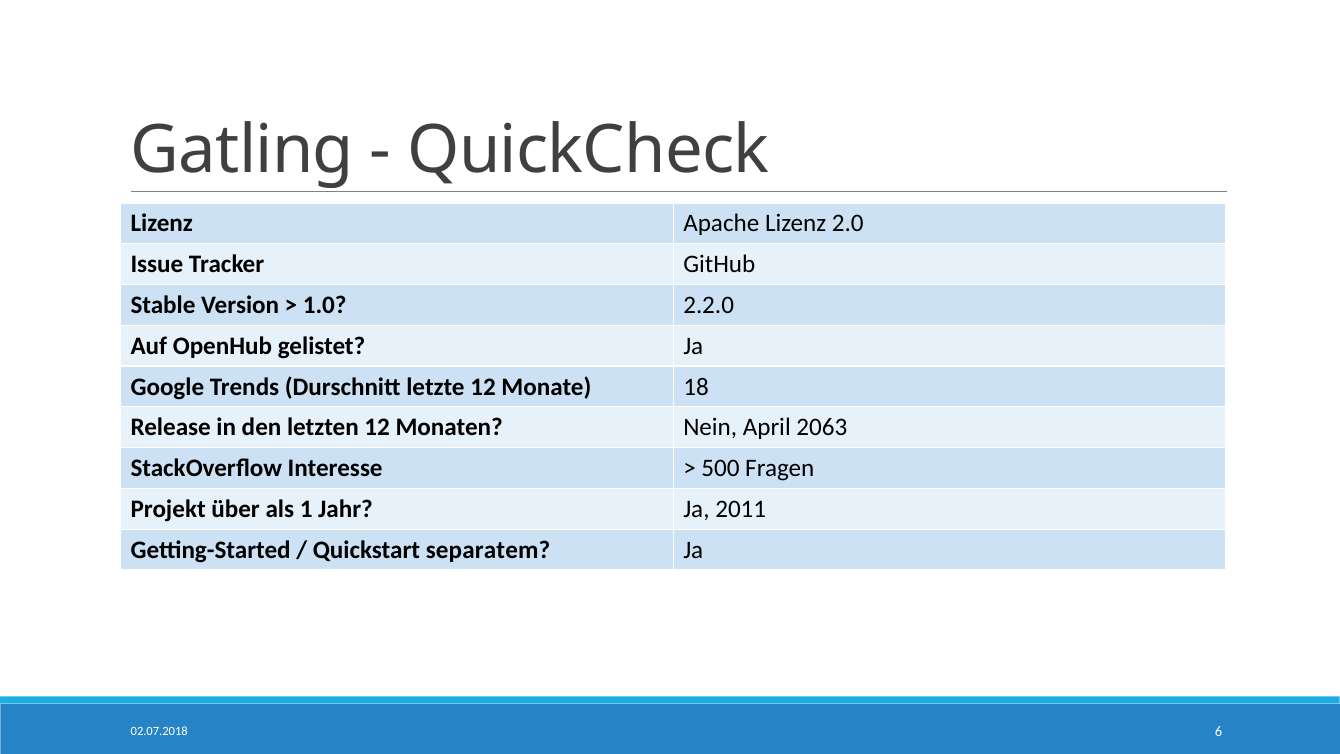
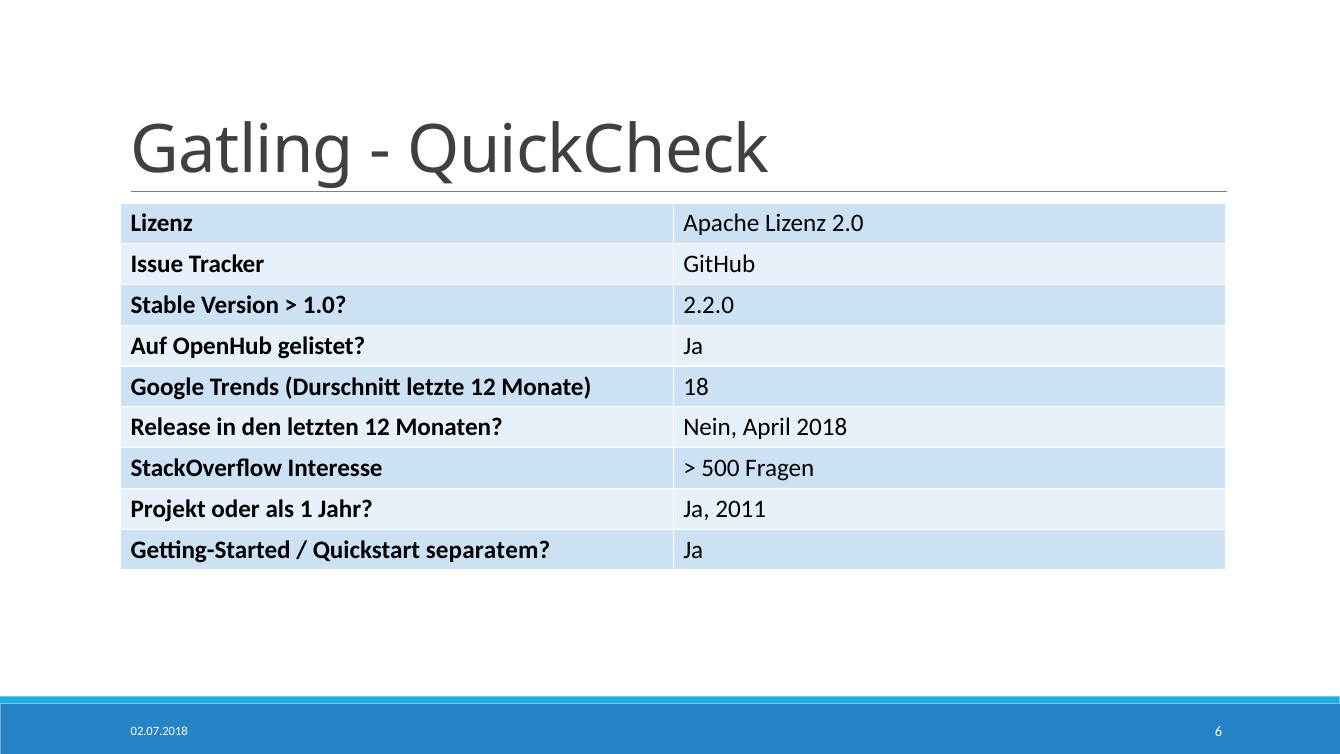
2063: 2063 -> 2018 (822, 427)
über: über -> oder (236, 509)
